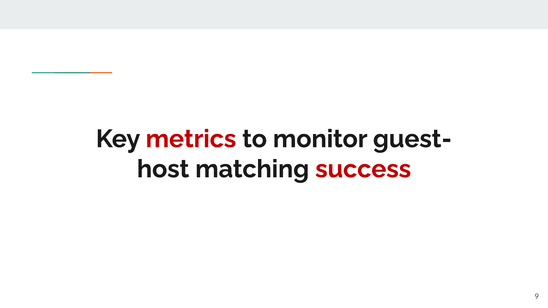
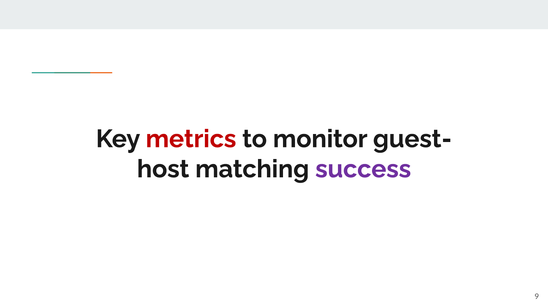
success colour: red -> purple (363, 169)
